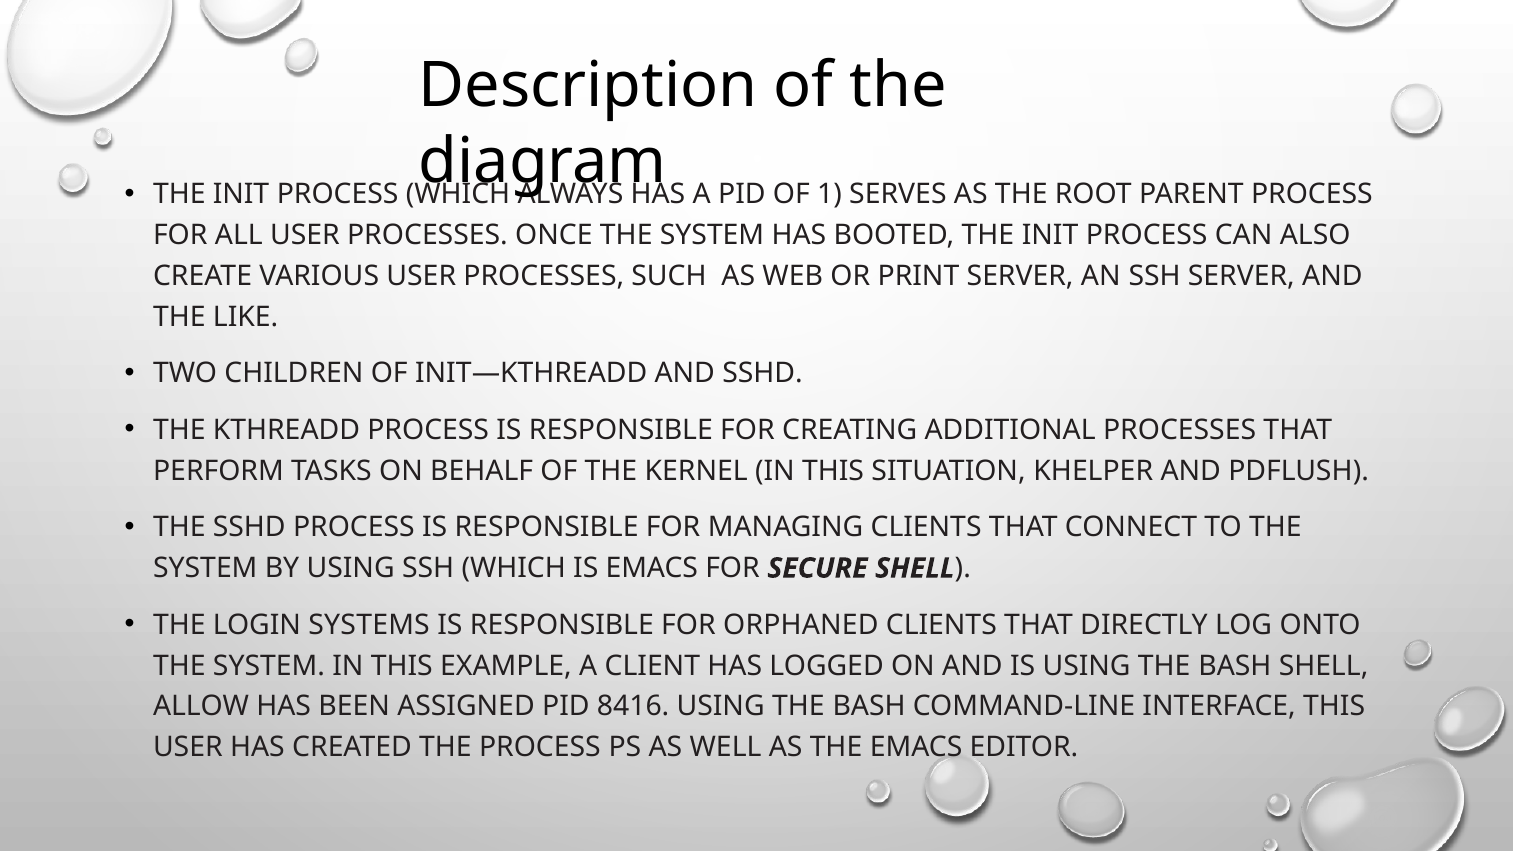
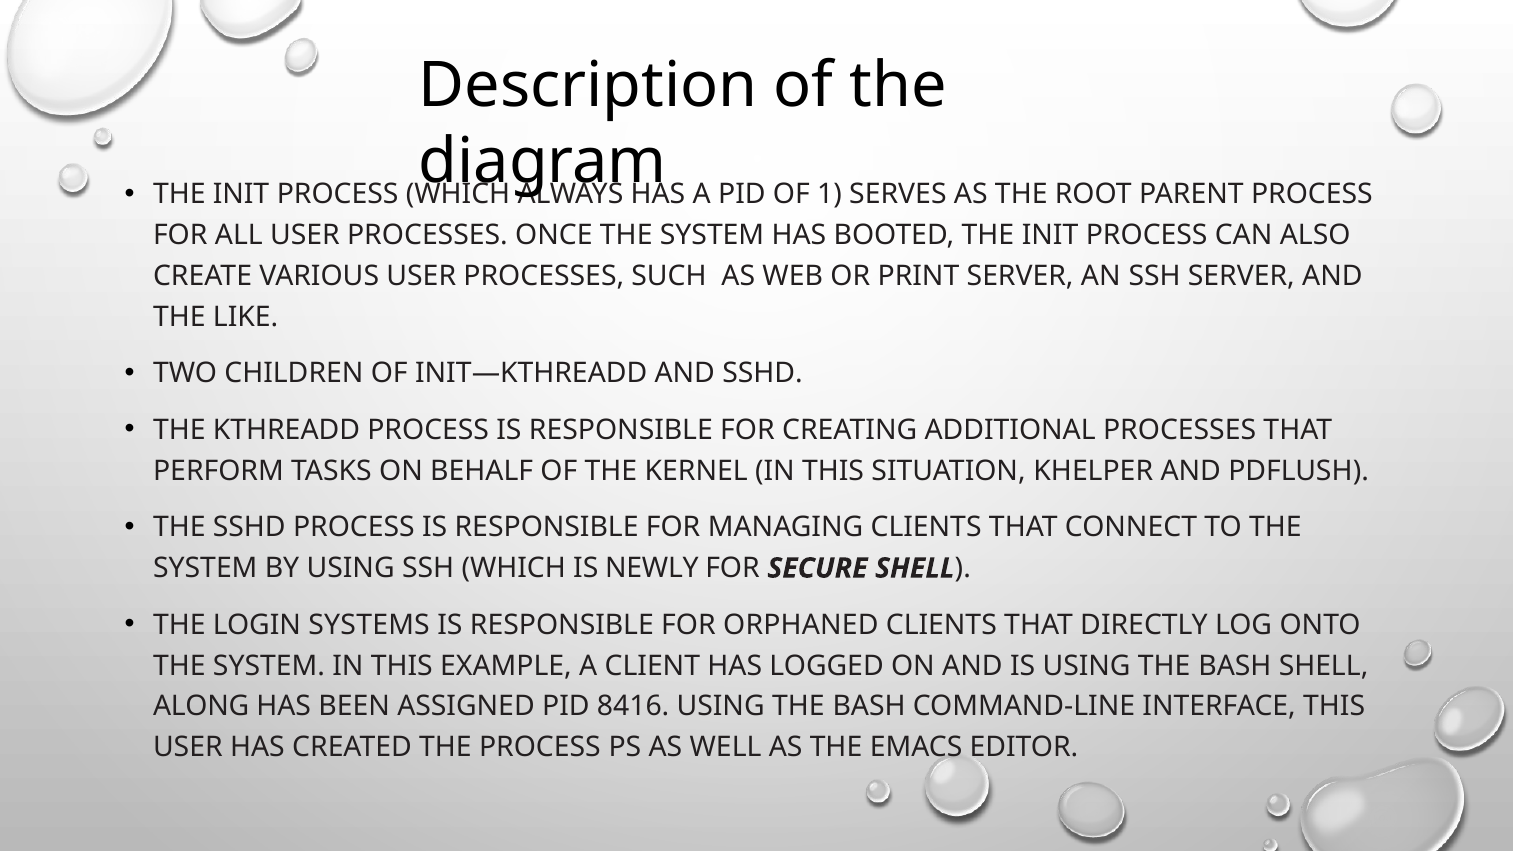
IS EMACS: EMACS -> NEWLY (652, 568)
ALLOW: ALLOW -> ALONG (201, 707)
